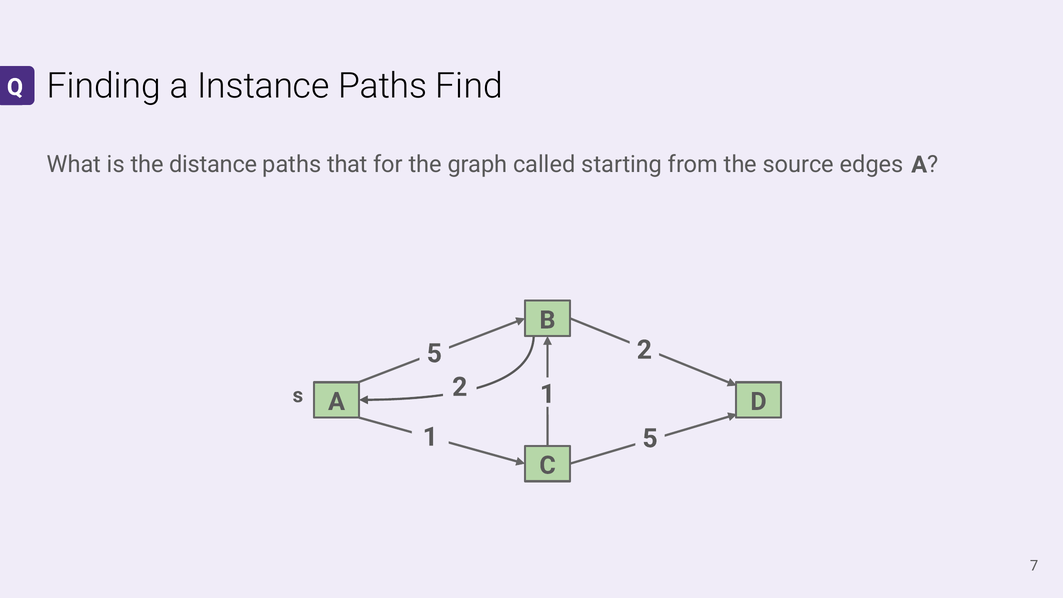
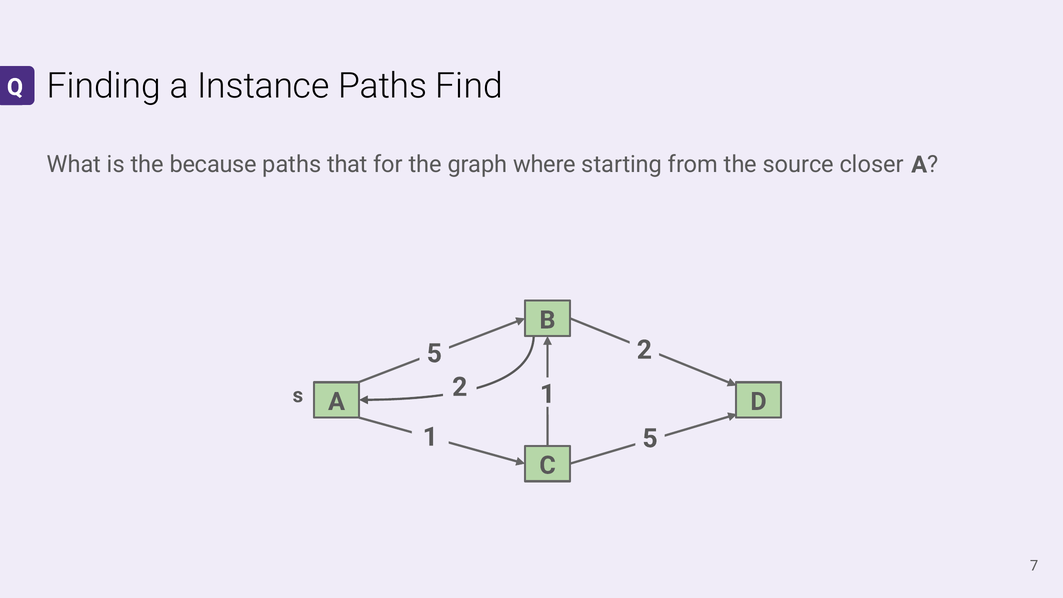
distance: distance -> because (213, 165)
called: called -> where (544, 165)
edges: edges -> closer (872, 165)
